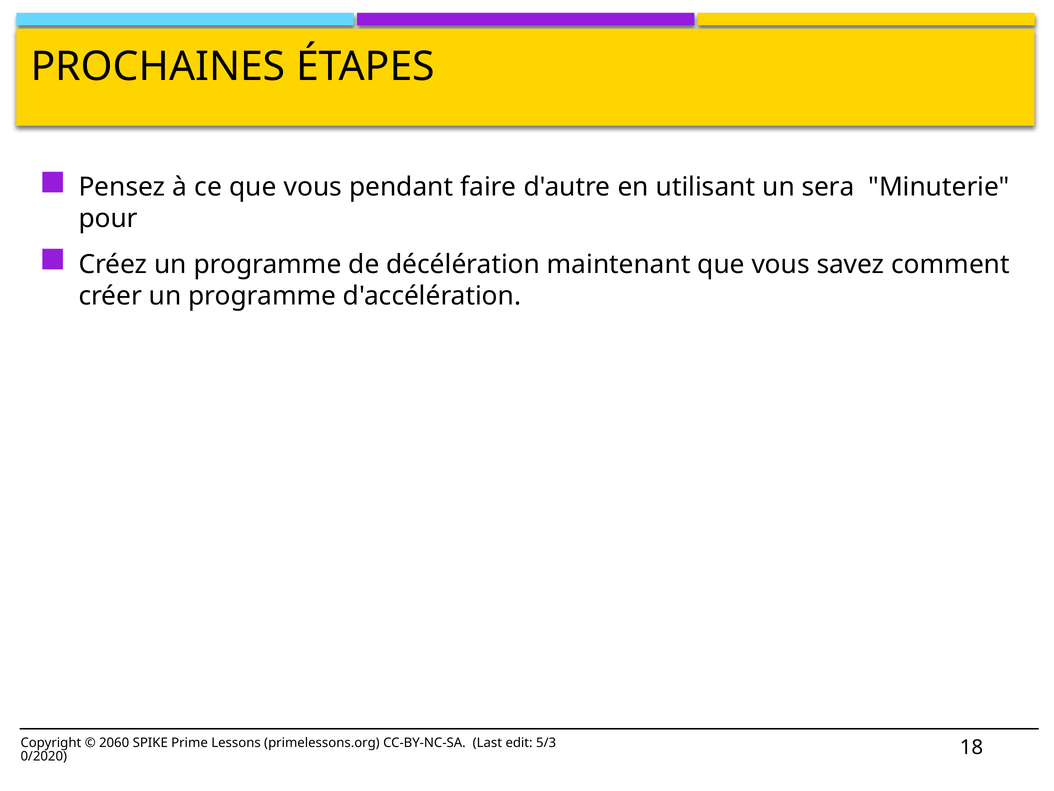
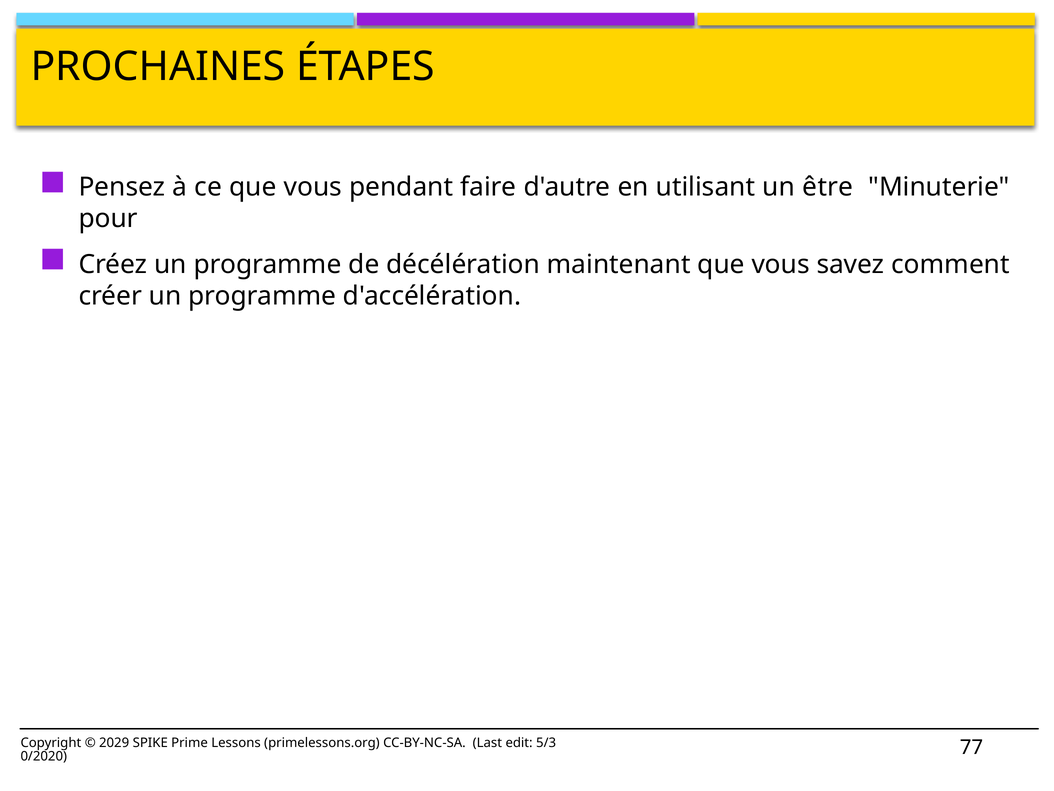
sera: sera -> être (828, 187)
2060: 2060 -> 2029 (114, 743)
18: 18 -> 77 (971, 747)
